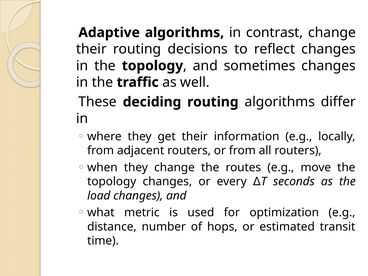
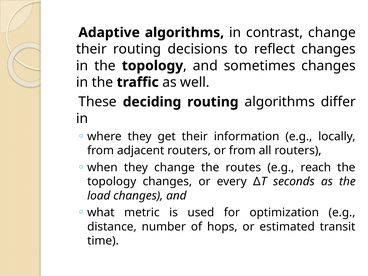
move: move -> reach (316, 168)
